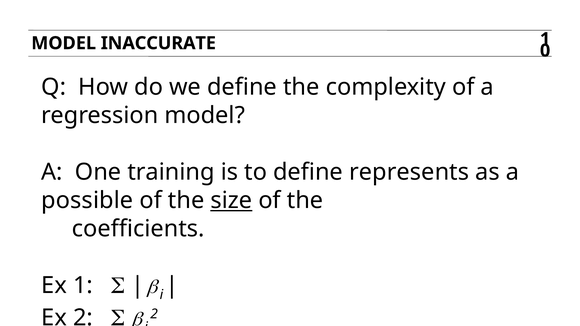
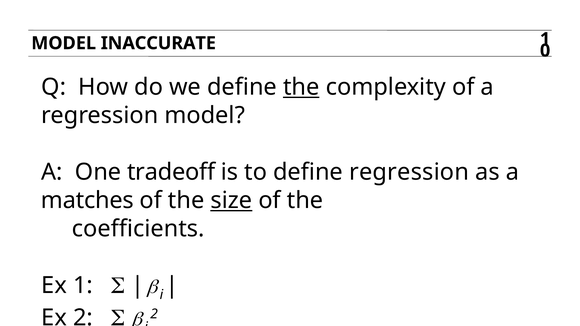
the underline: none -> present (301, 87)
training: training -> tradeoff (171, 172)
define represents: represents -> regression (409, 172)
possible: possible -> matches (87, 200)
